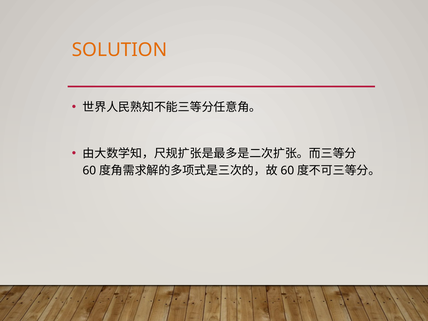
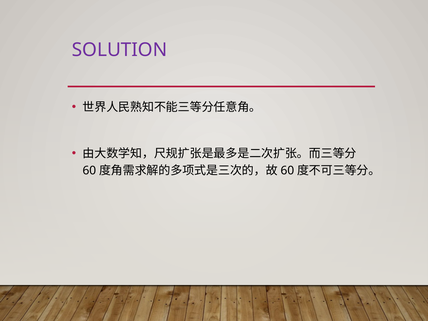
SOLUTION colour: orange -> purple (120, 50)
